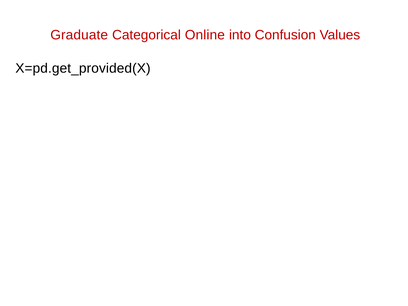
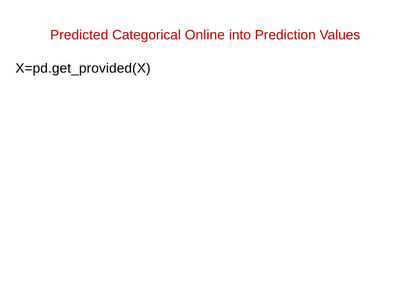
Graduate: Graduate -> Predicted (79, 35)
Confusion: Confusion -> Prediction (285, 35)
